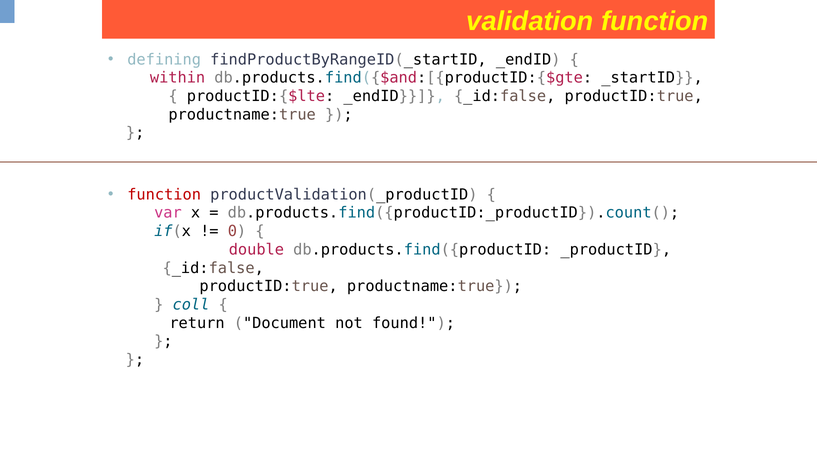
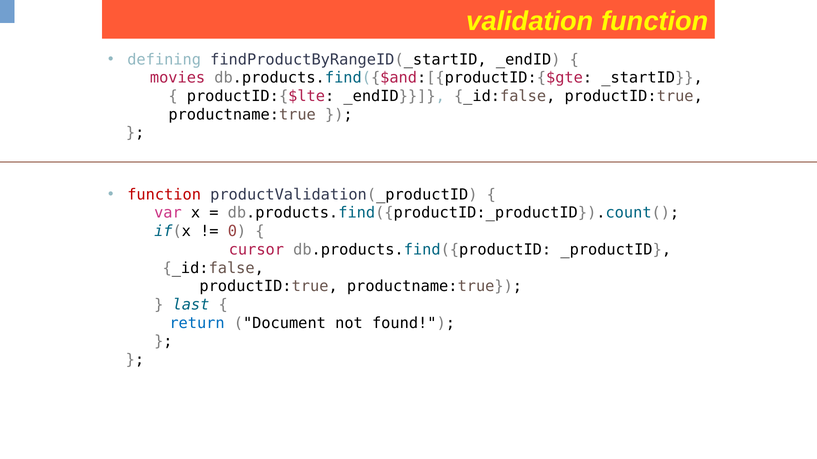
within: within -> movies (178, 78)
double: double -> cursor (256, 250)
coll: coll -> last (191, 305)
return colour: black -> blue (197, 323)
